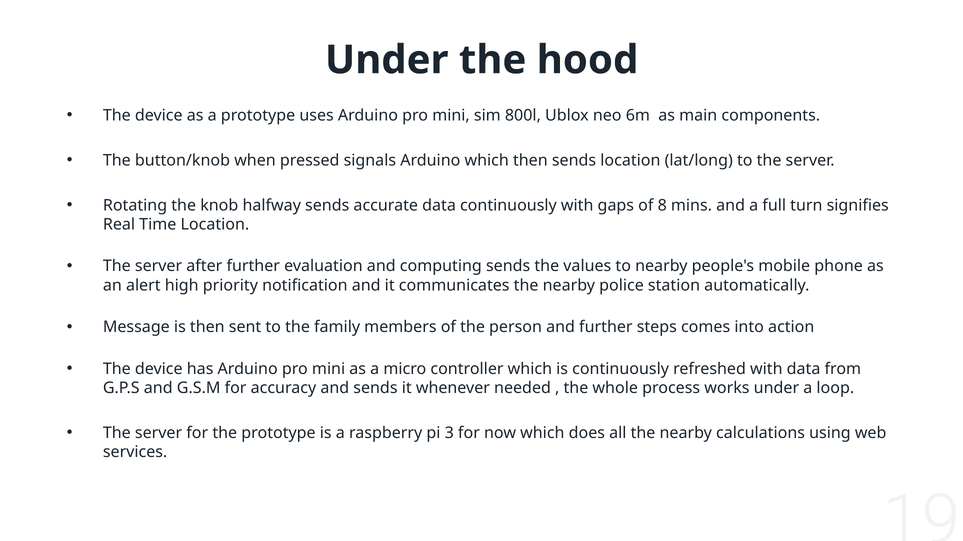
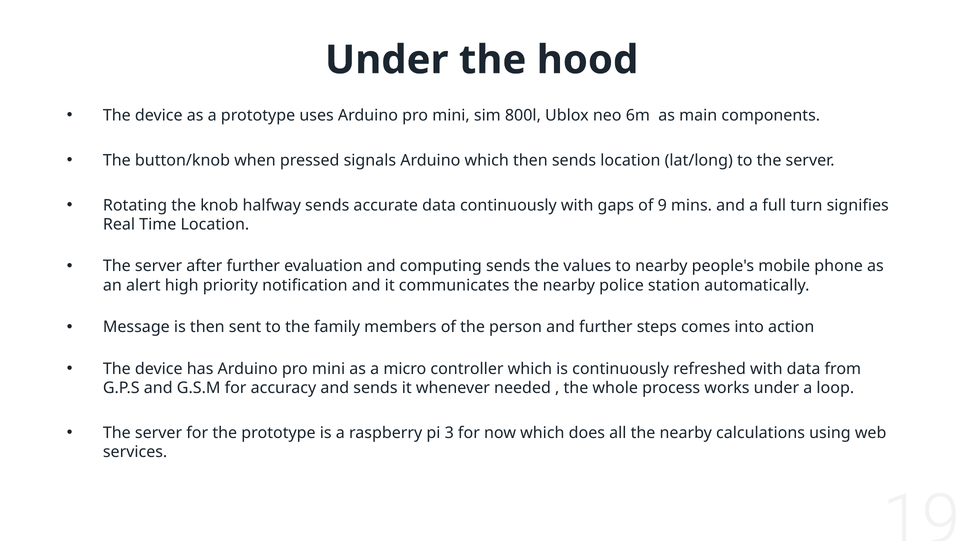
8: 8 -> 9 (662, 206)
